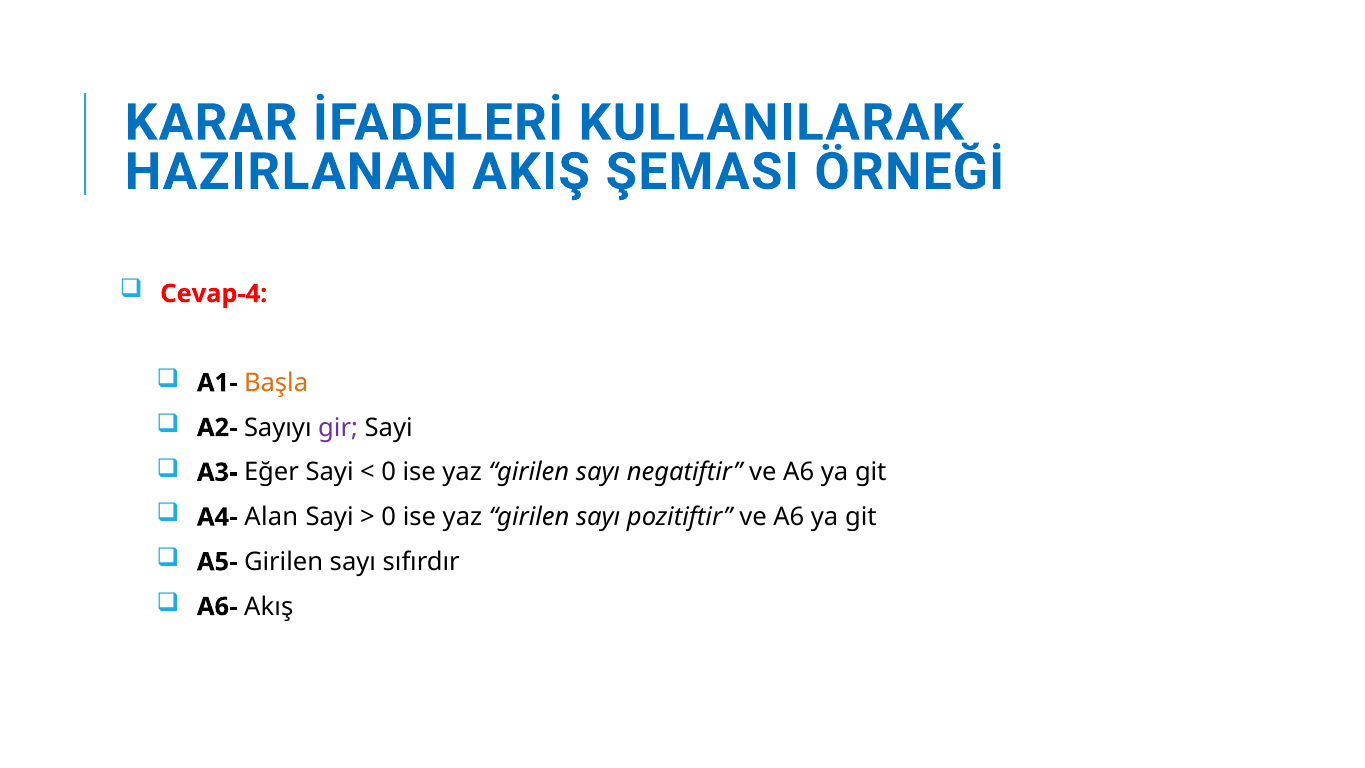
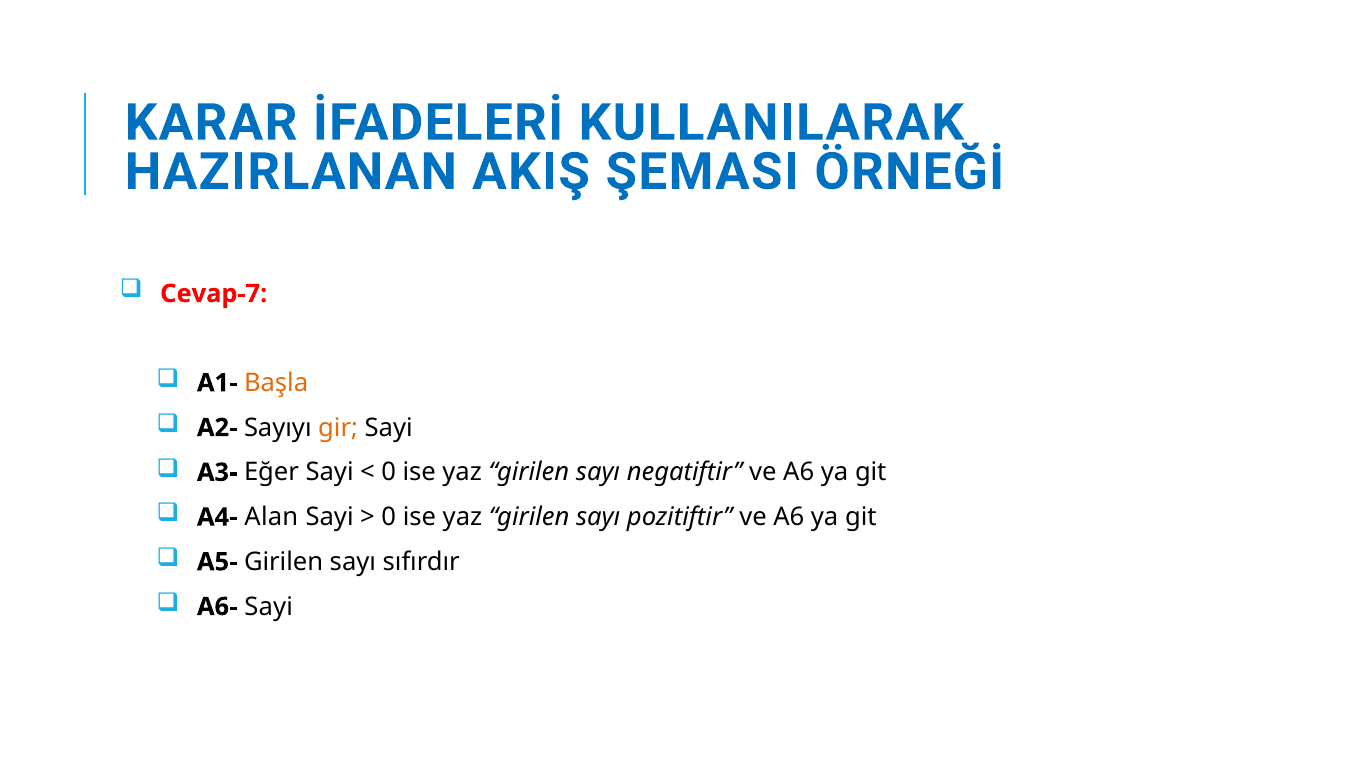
Cevap-4: Cevap-4 -> Cevap-7 (214, 294)
gir colour: purple -> orange (338, 428)
A6- Akış: Akış -> Sayi (269, 607)
